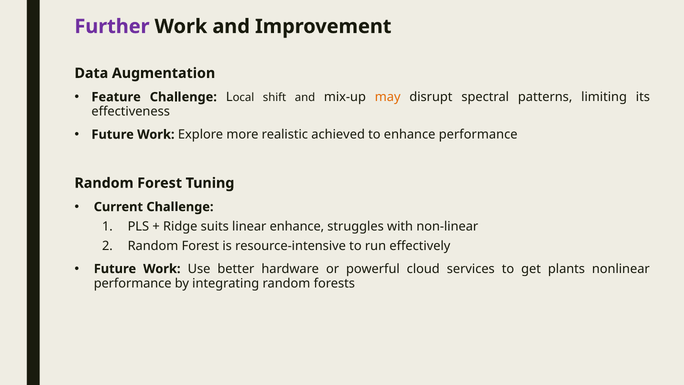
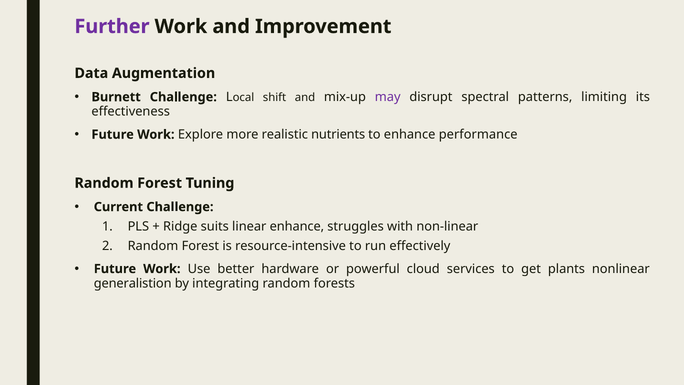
Feature: Feature -> Burnett (116, 97)
may colour: orange -> purple (388, 97)
achieved: achieved -> nutrients (338, 134)
performance: performance -> generalistion (133, 283)
